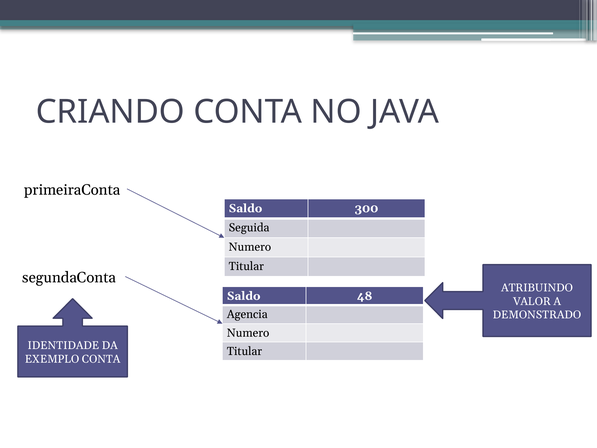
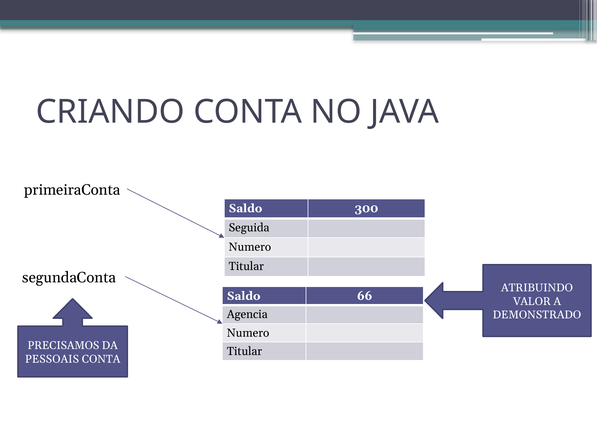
48: 48 -> 66 (365, 296)
IDENTIDADE: IDENTIDADE -> PRECISAMOS (63, 345)
EXEMPLO: EXEMPLO -> PESSOAIS (52, 359)
